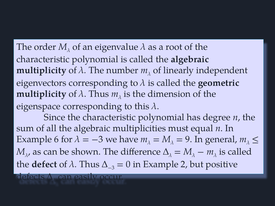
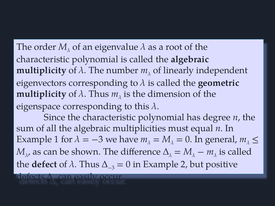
6: 6 -> 1 (56, 139)
9: 9 -> 0 (189, 139)
